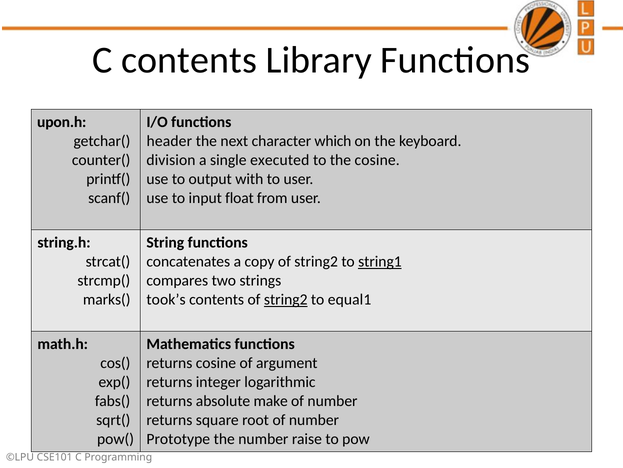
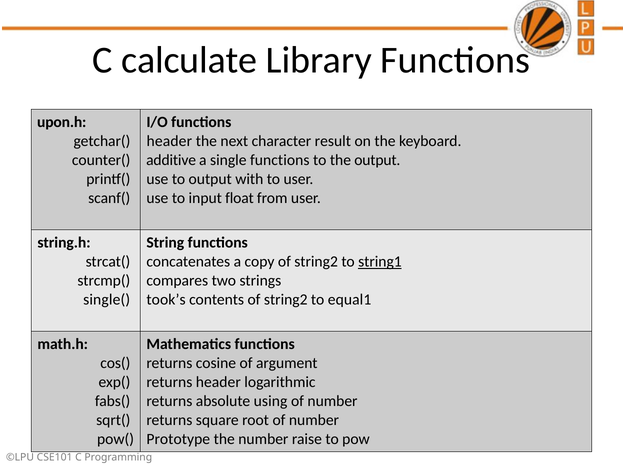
C contents: contents -> calculate (189, 60)
which: which -> result (333, 141)
division: division -> additive (171, 160)
single executed: executed -> functions (280, 160)
the cosine: cosine -> output (377, 160)
marks(: marks( -> single( (107, 299)
string2 underline: present -> none (286, 299)
returns integer: integer -> header (218, 381)
make: make -> using (271, 400)
